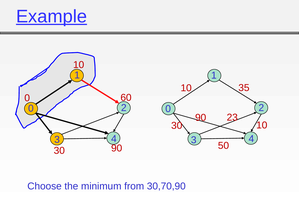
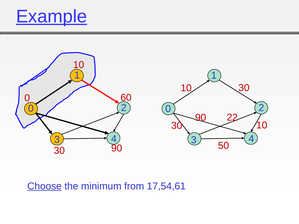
10 35: 35 -> 30 (244, 88)
23: 23 -> 22 (232, 118)
Choose underline: none -> present (45, 187)
30,70,90: 30,70,90 -> 17,54,61 (166, 187)
